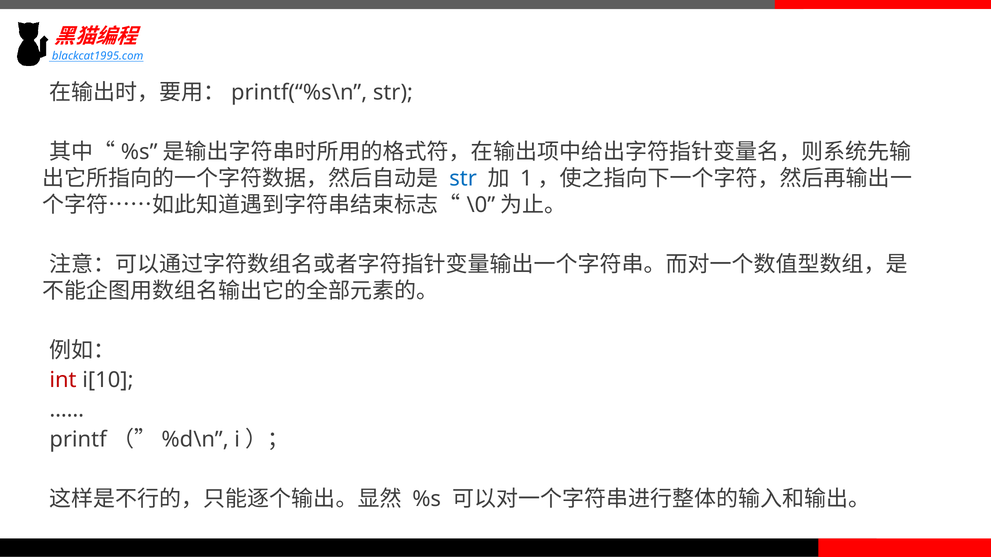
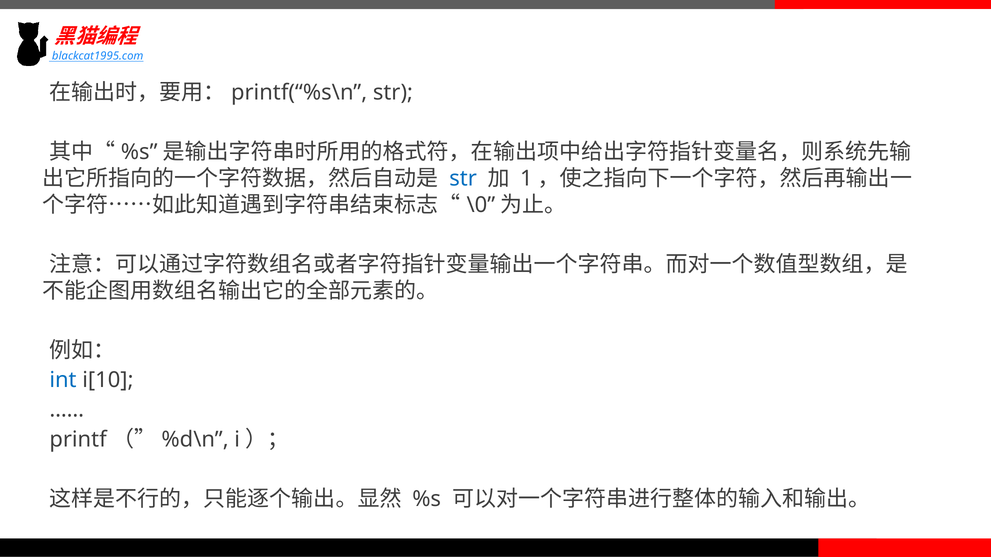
int colour: red -> blue (63, 380)
